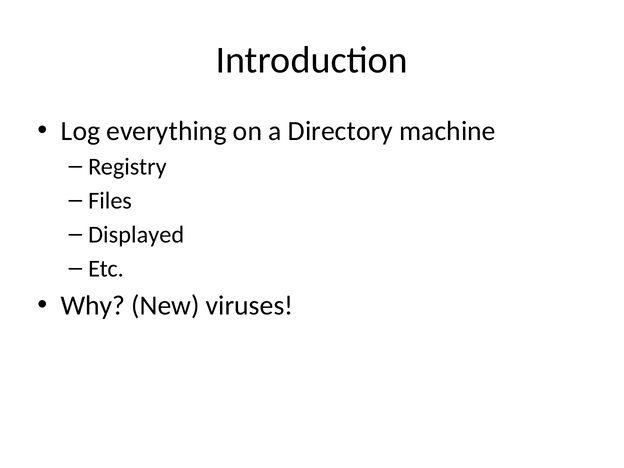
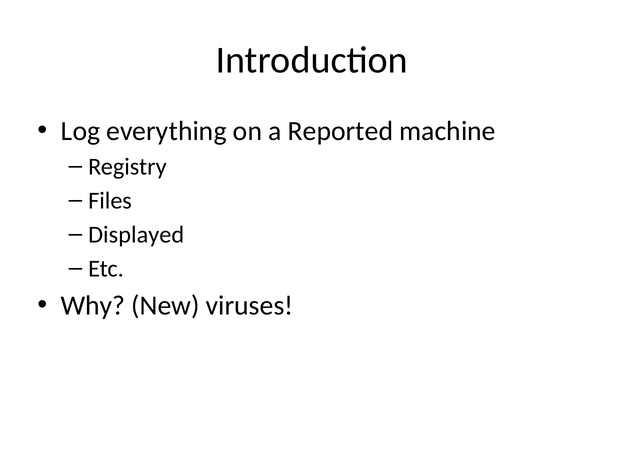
Directory: Directory -> Reported (340, 131)
